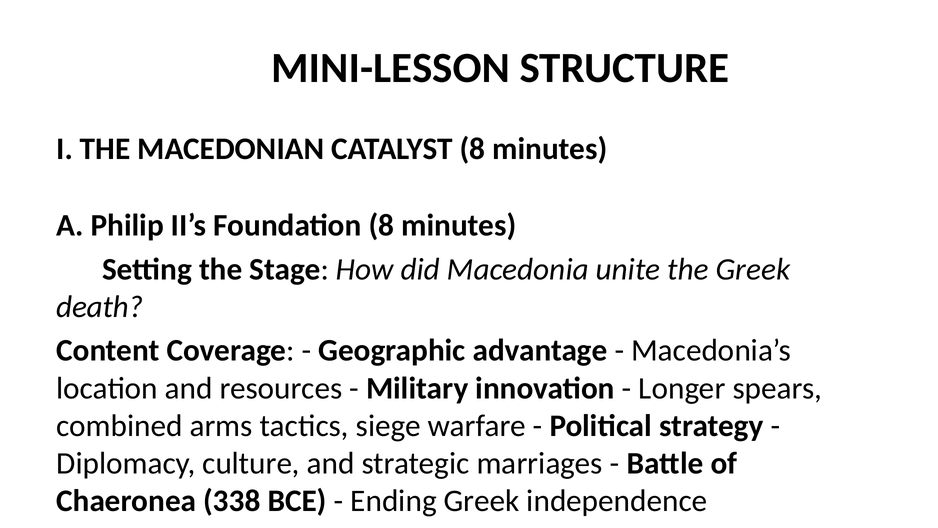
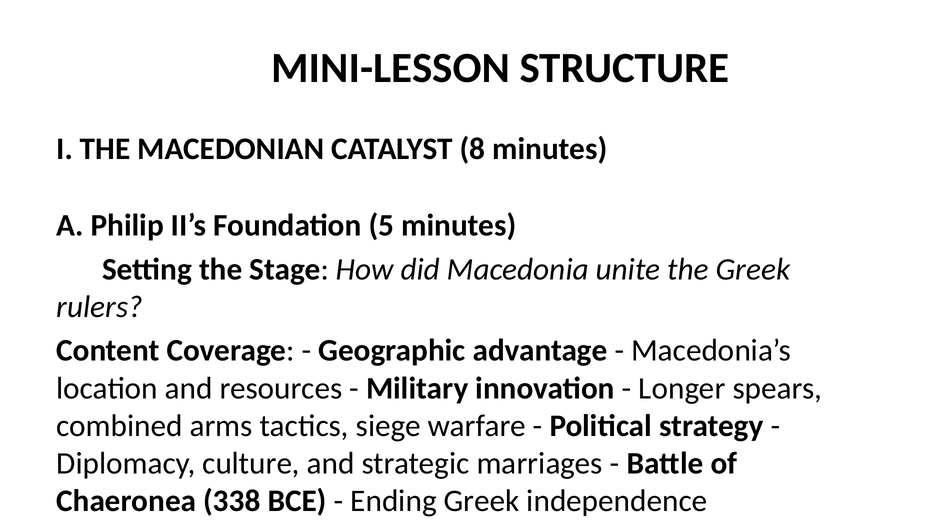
Foundation 8: 8 -> 5 (381, 225)
death: death -> rulers (100, 307)
